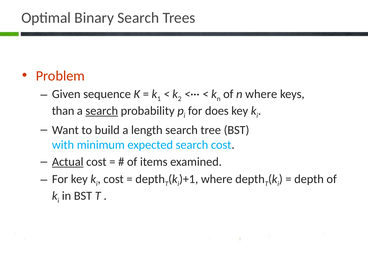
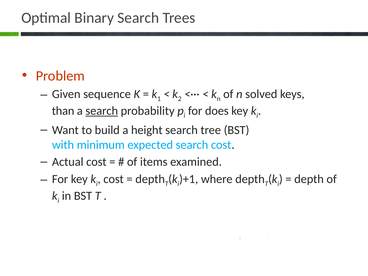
n where: where -> solved (261, 94)
length: length -> height (147, 130)
Actual underline: present -> none (68, 162)
